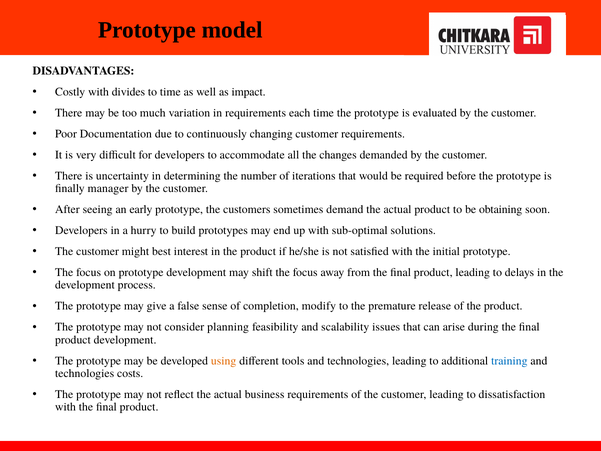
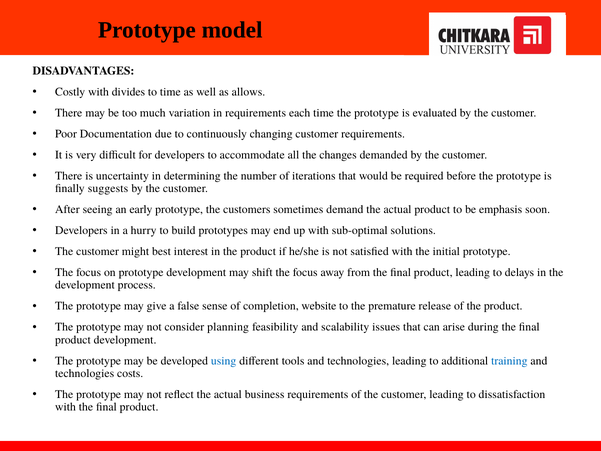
impact: impact -> allows (248, 92)
manager: manager -> suggests (108, 188)
obtaining: obtaining -> emphasis (501, 209)
modify: modify -> website (319, 306)
using colour: orange -> blue (224, 361)
